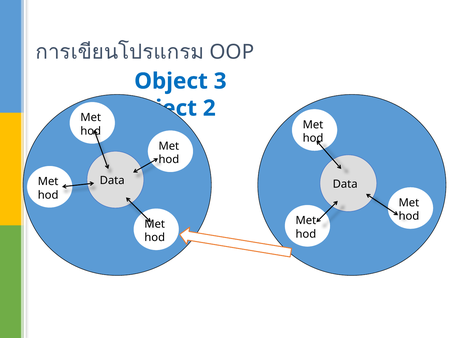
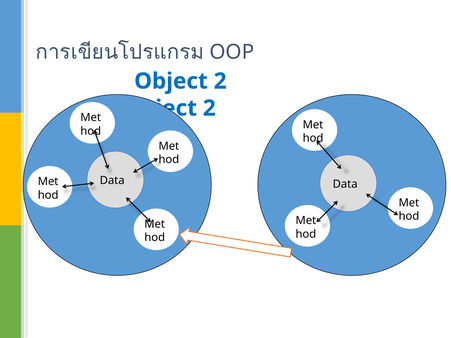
3: 3 -> 2 (220, 81)
